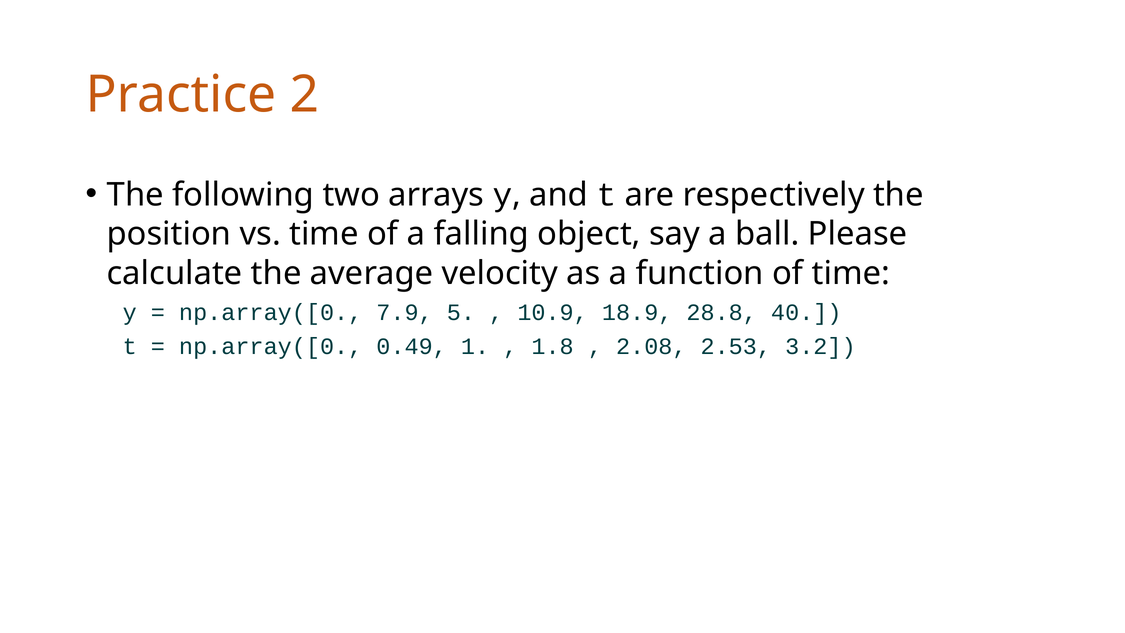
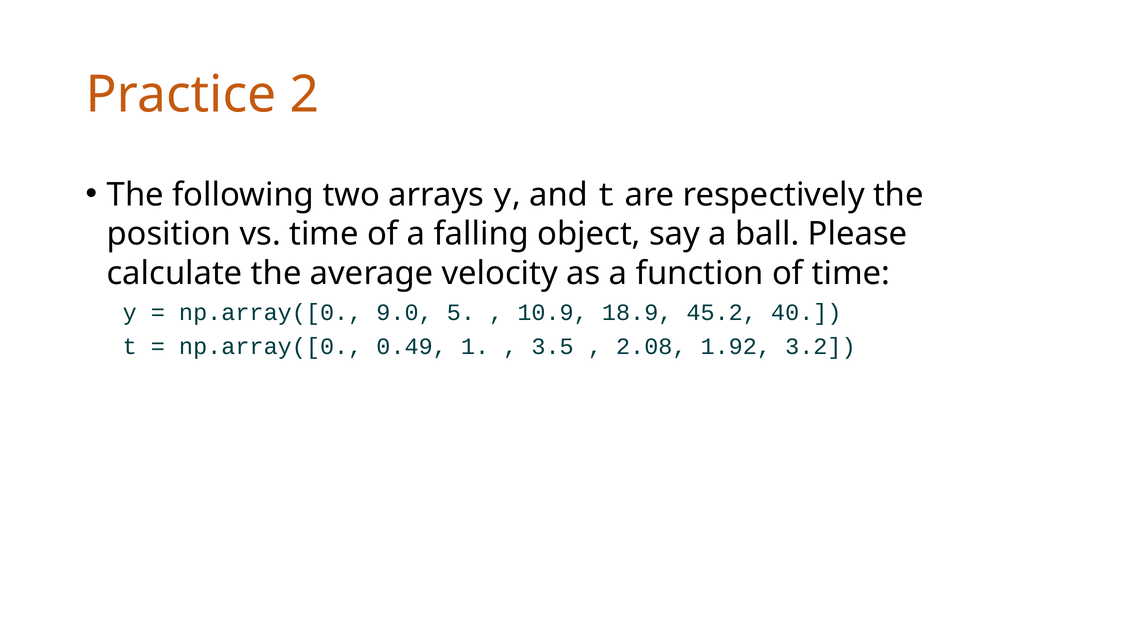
7.9: 7.9 -> 9.0 (405, 312)
28.8: 28.8 -> 45.2 (722, 312)
1.8: 1.8 -> 3.5 (553, 346)
2.53: 2.53 -> 1.92 (736, 346)
